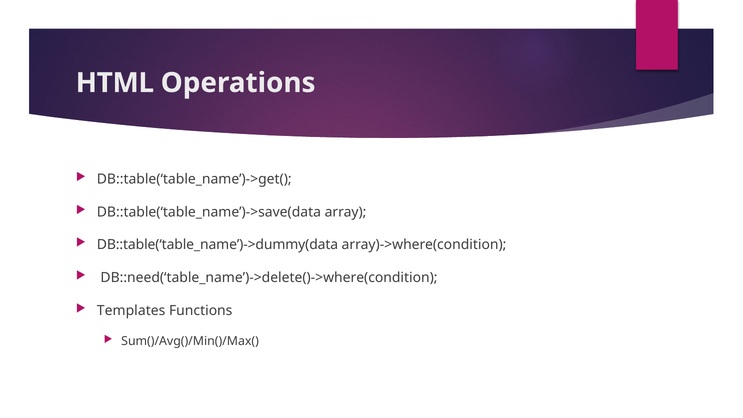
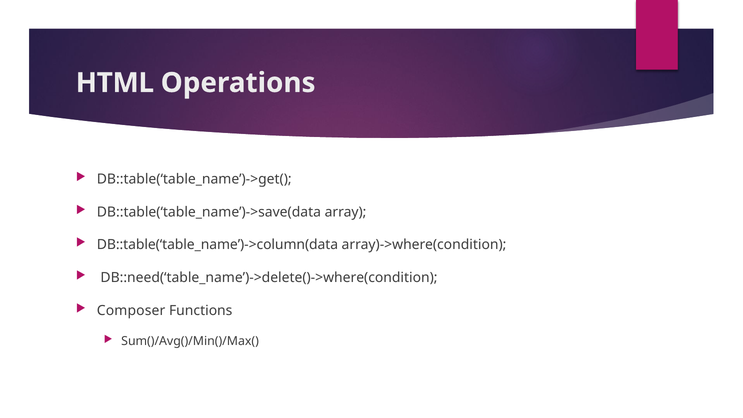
DB::table(‘table_name’)->dummy(data: DB::table(‘table_name’)->dummy(data -> DB::table(‘table_name’)->column(data (217, 245)
Templates: Templates -> Composer (131, 310)
